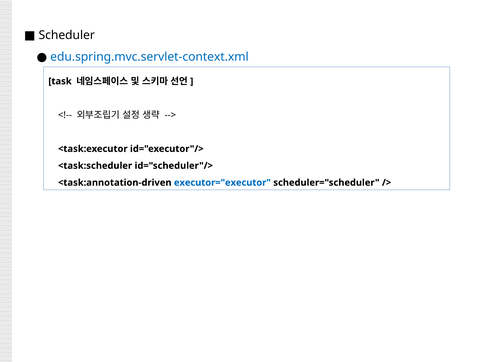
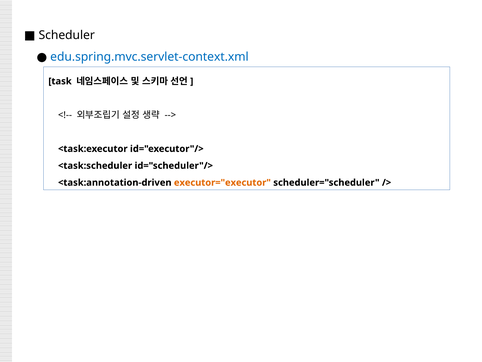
executor="executor colour: blue -> orange (222, 182)
